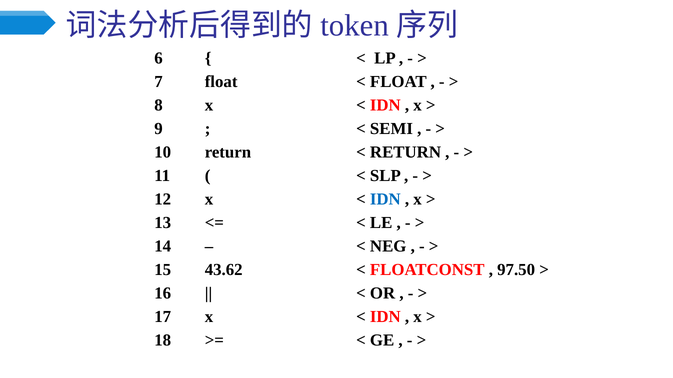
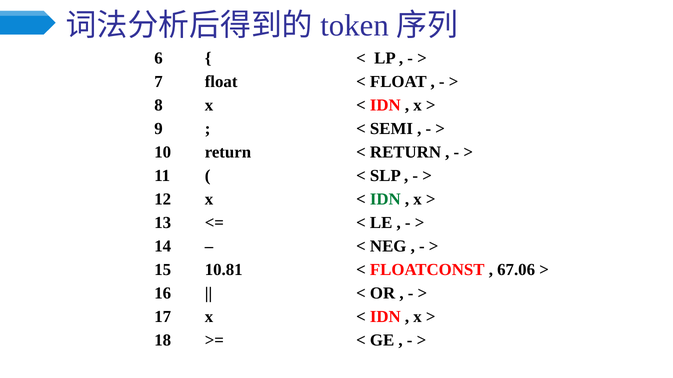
IDN colour: blue -> green (385, 200)
43.62: 43.62 -> 10.81 (224, 270)
97.50: 97.50 -> 67.06 (516, 270)
